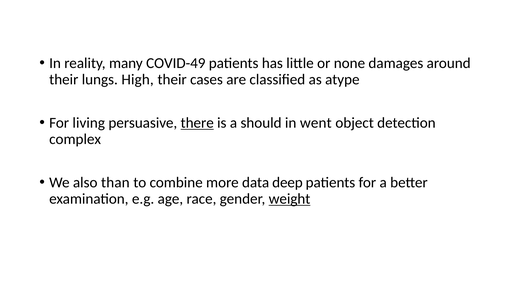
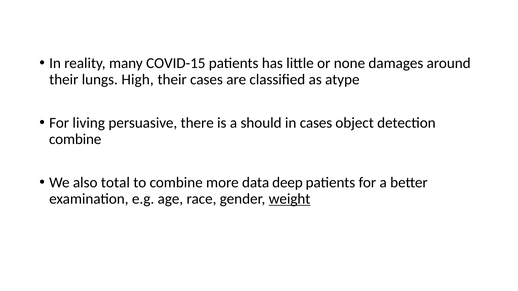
COVID-49: COVID-49 -> COVID-15 (176, 63)
there underline: present -> none (197, 123)
in went: went -> cases (316, 123)
complex: complex -> combine (75, 139)
than: than -> total (115, 183)
